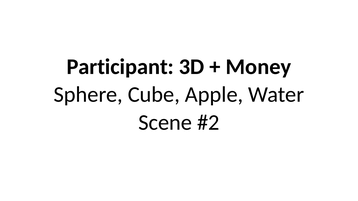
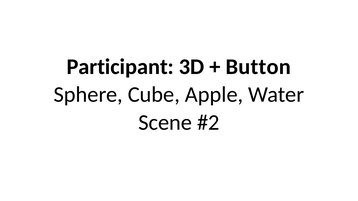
Money: Money -> Button (258, 67)
